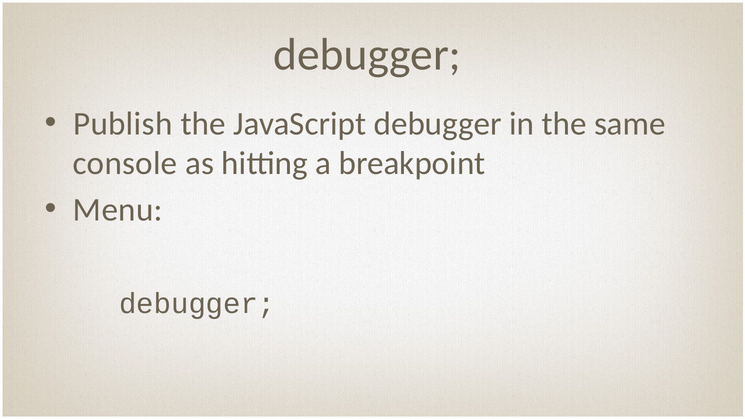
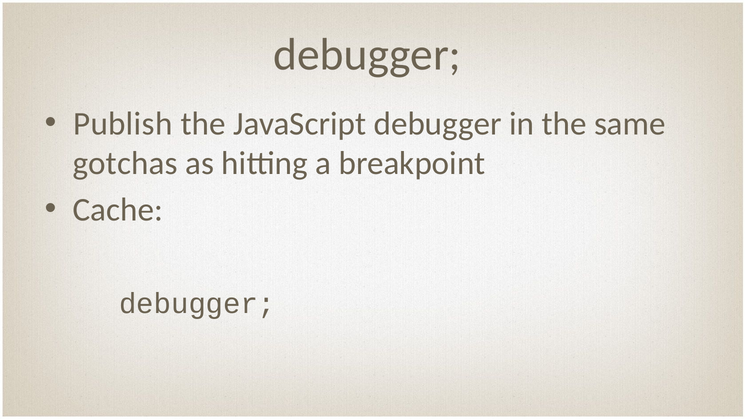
console: console -> gotchas (125, 163)
Menu: Menu -> Cache (118, 210)
